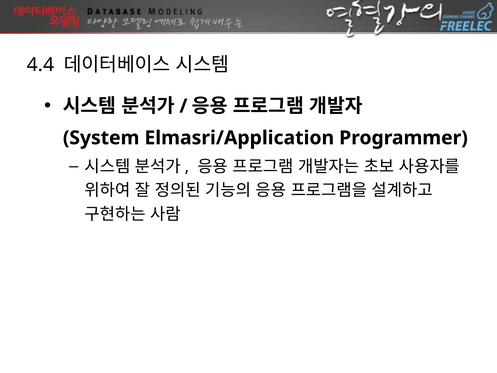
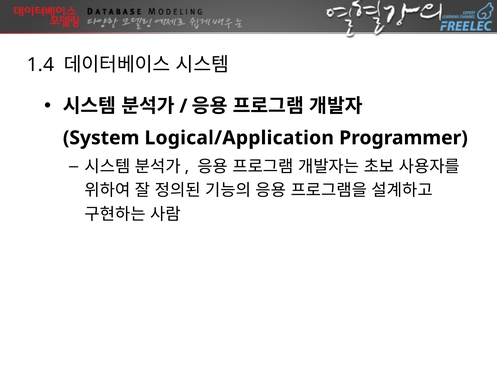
4.4: 4.4 -> 1.4 (41, 65)
Elmasri/Application: Elmasri/Application -> Logical/Application (239, 138)
